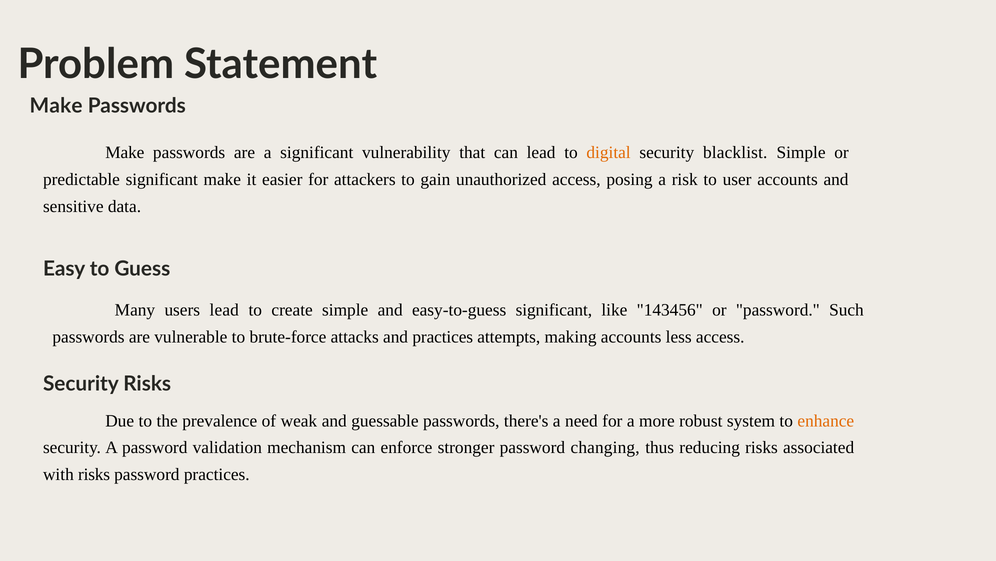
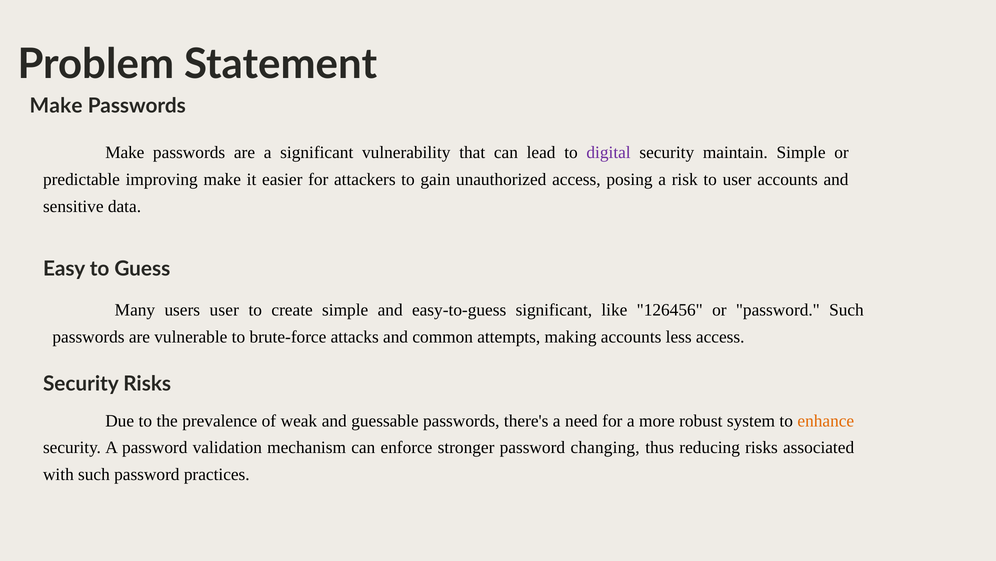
digital colour: orange -> purple (609, 152)
blacklist: blacklist -> maintain (735, 152)
predictable significant: significant -> improving (162, 179)
users lead: lead -> user (224, 310)
143456: 143456 -> 126456 (670, 310)
and practices: practices -> common (443, 336)
with risks: risks -> such (94, 474)
